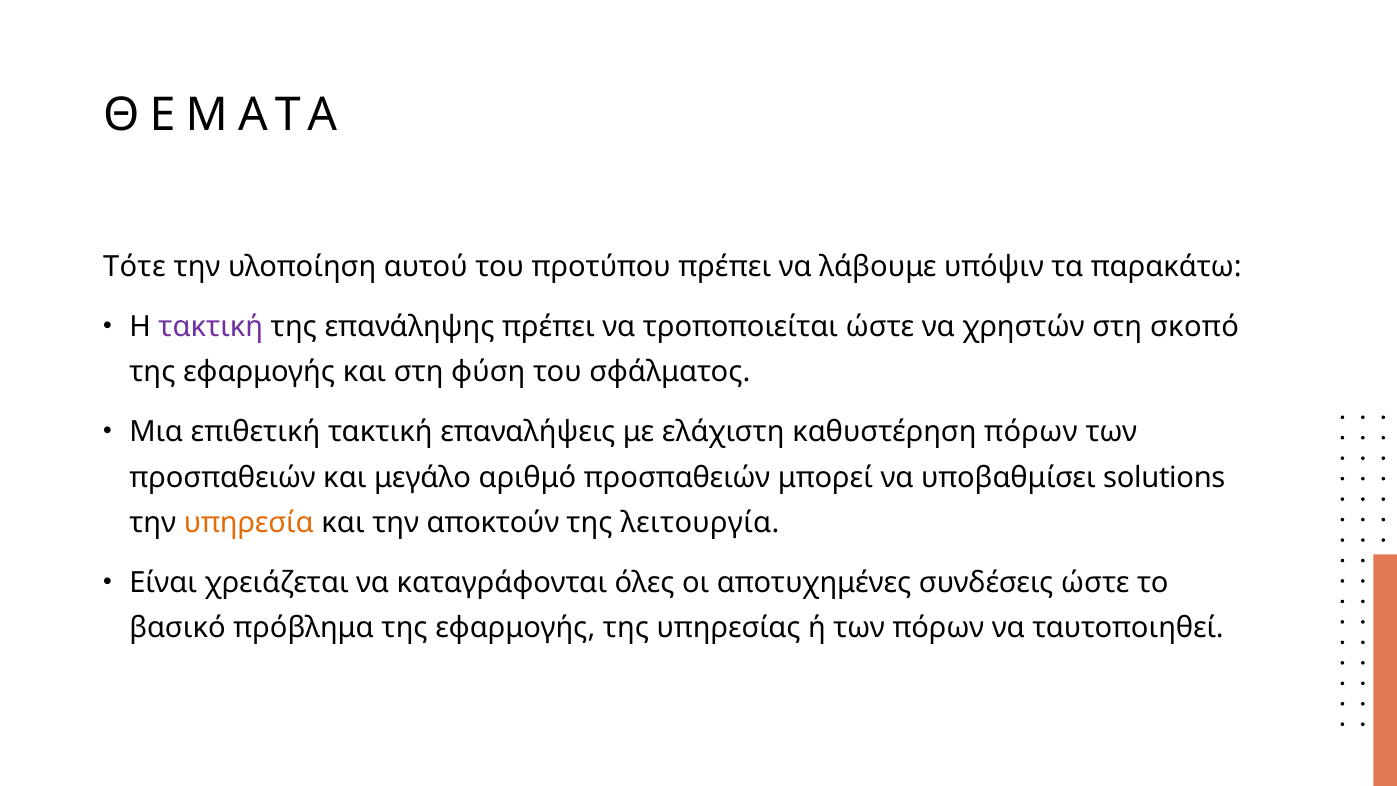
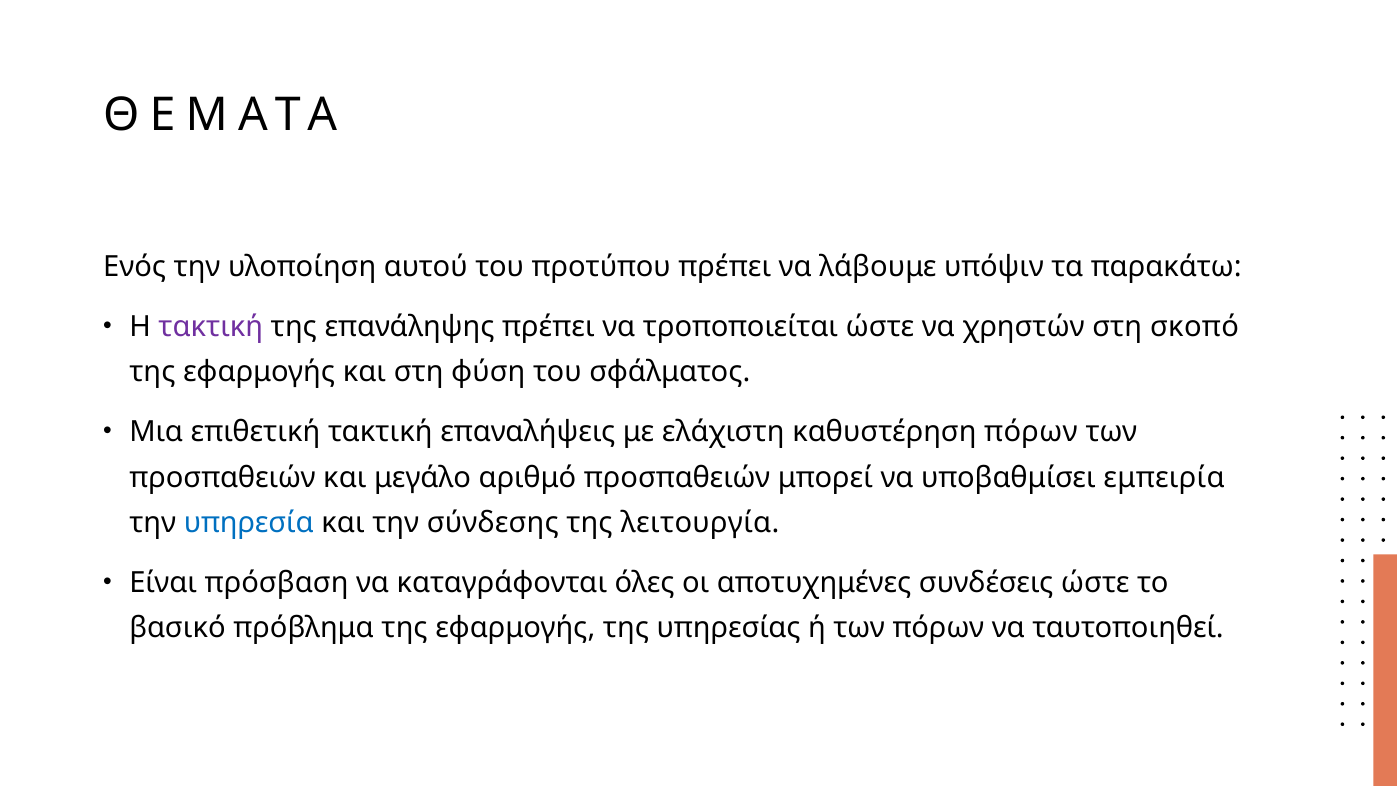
Τότε: Τότε -> Ενός (135, 267)
solutions: solutions -> εμπειρία (1164, 477)
υπηρεσία colour: orange -> blue (249, 523)
αποκτούν: αποκτούν -> σύνδεσης (493, 523)
χρειάζεται: χρειάζεται -> πρόσβαση (277, 583)
